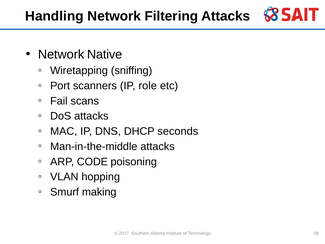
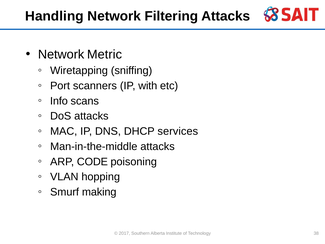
Native: Native -> Metric (104, 54)
role: role -> with (148, 86)
Fail: Fail -> Info (59, 101)
seconds: seconds -> services (178, 131)
